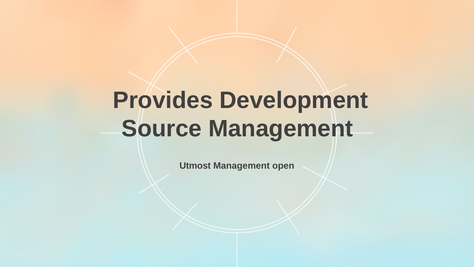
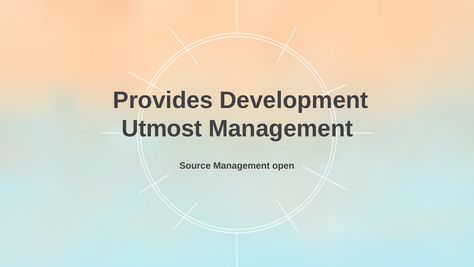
Source: Source -> Utmost (162, 129)
Utmost: Utmost -> Source (195, 165)
